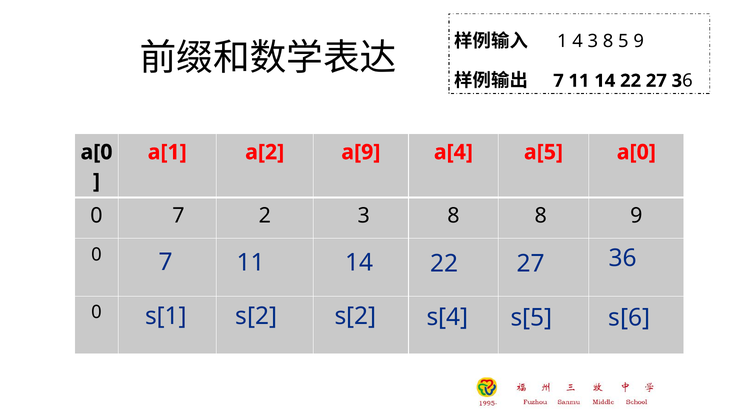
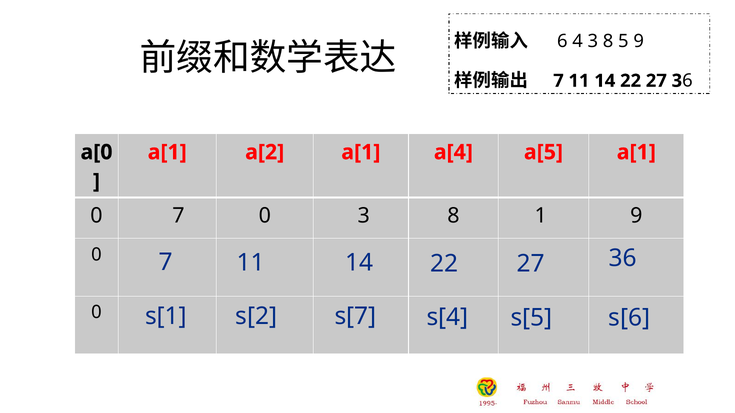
1: 1 -> 6 (562, 41)
a[2 a[9: a[9 -> a[1 (361, 152)
a[5 a[0: a[0 -> a[1 (636, 152)
7 2: 2 -> 0 (265, 216)
8 8: 8 -> 1 (541, 216)
s[2: s[2 -> s[7 (356, 317)
